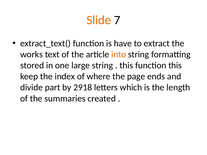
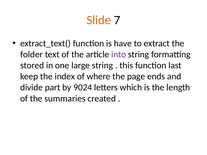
works: works -> folder (32, 54)
into colour: orange -> purple (119, 54)
function this: this -> last (175, 66)
2918: 2918 -> 9024 (83, 88)
